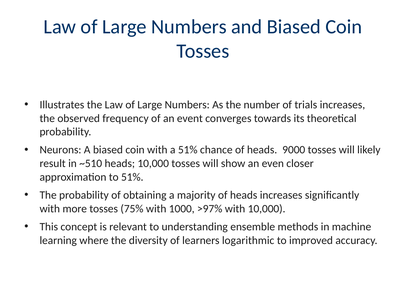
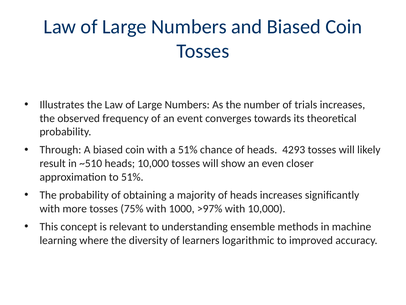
Neurons: Neurons -> Through (60, 150)
9000: 9000 -> 4293 (294, 150)
